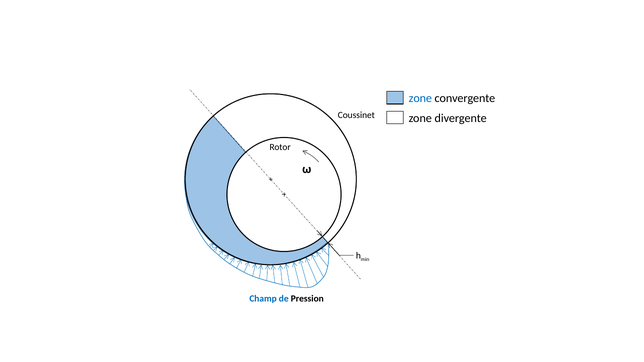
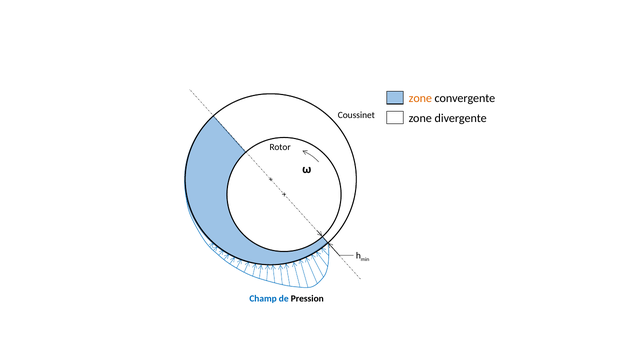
zone colour: blue -> orange (420, 98)
